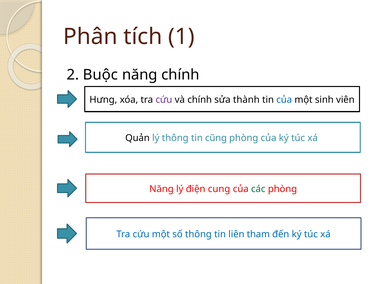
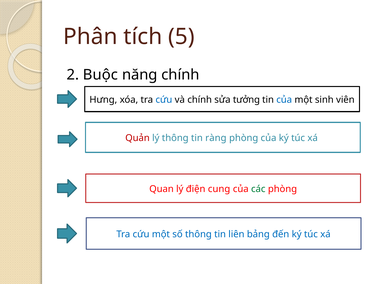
1: 1 -> 5 (181, 37)
cứu colour: purple -> blue (164, 100)
thành: thành -> tưởng (246, 100)
Quản colour: black -> red (138, 138)
cũng: cũng -> ràng (216, 138)
Năng: Năng -> Quan (162, 189)
tham: tham -> bảng (258, 234)
